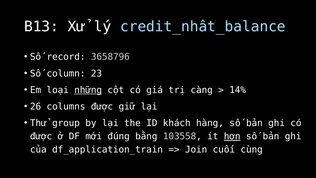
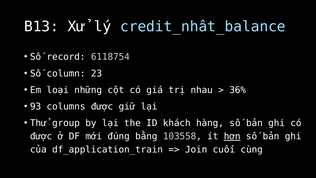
3658796: 3658796 -> 6118754 (110, 57)
những underline: present -> none (88, 90)
càng: càng -> nhau (202, 90)
14%: 14% -> 36% (238, 90)
26: 26 -> 93 (36, 106)
